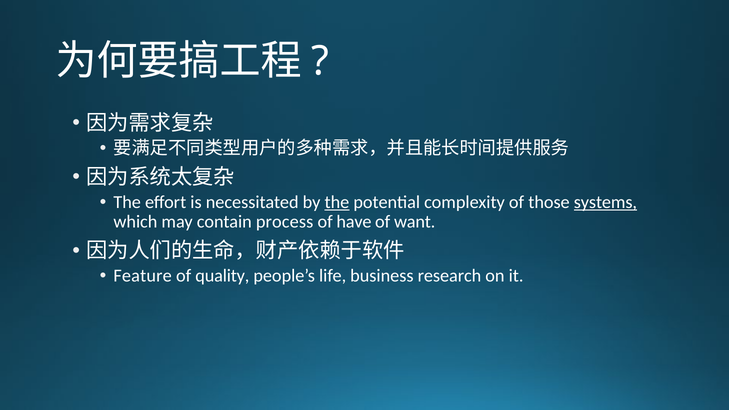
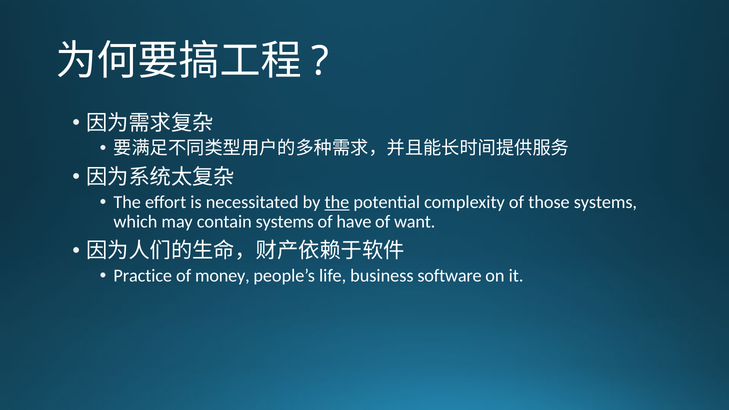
systems underline: present -> none (605, 202)
contain process: process -> systems (285, 222)
Feature: Feature -> Practice (143, 276)
quality: quality -> money (222, 276)
research: research -> software (450, 276)
